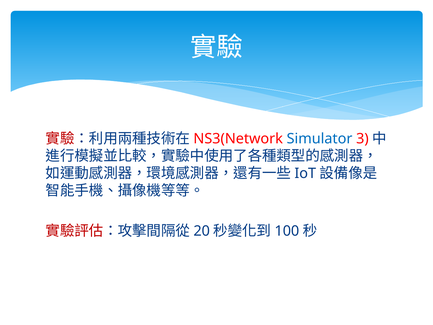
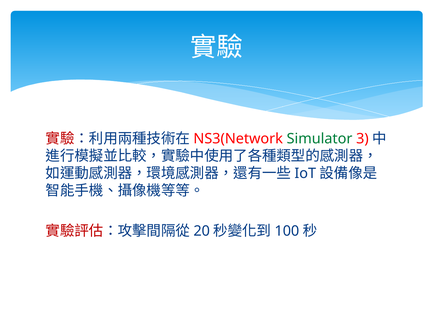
Simulator colour: blue -> green (320, 139)
